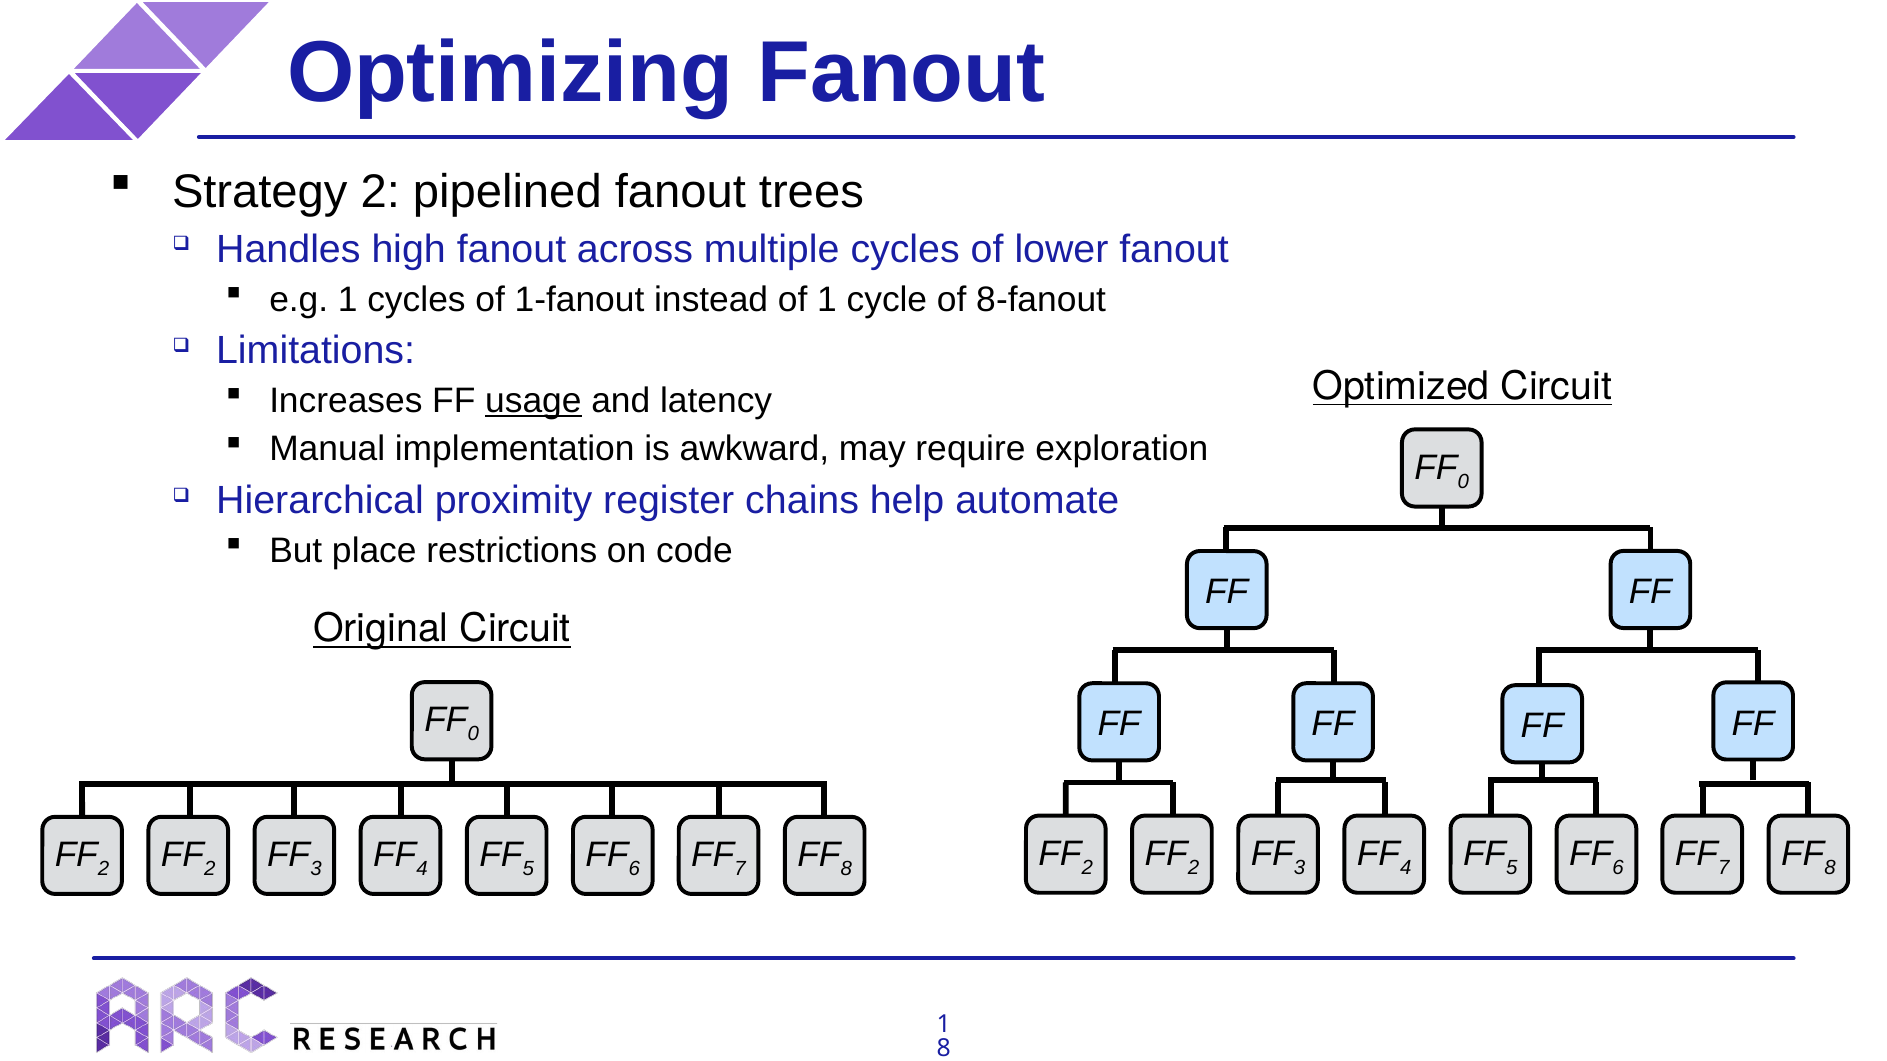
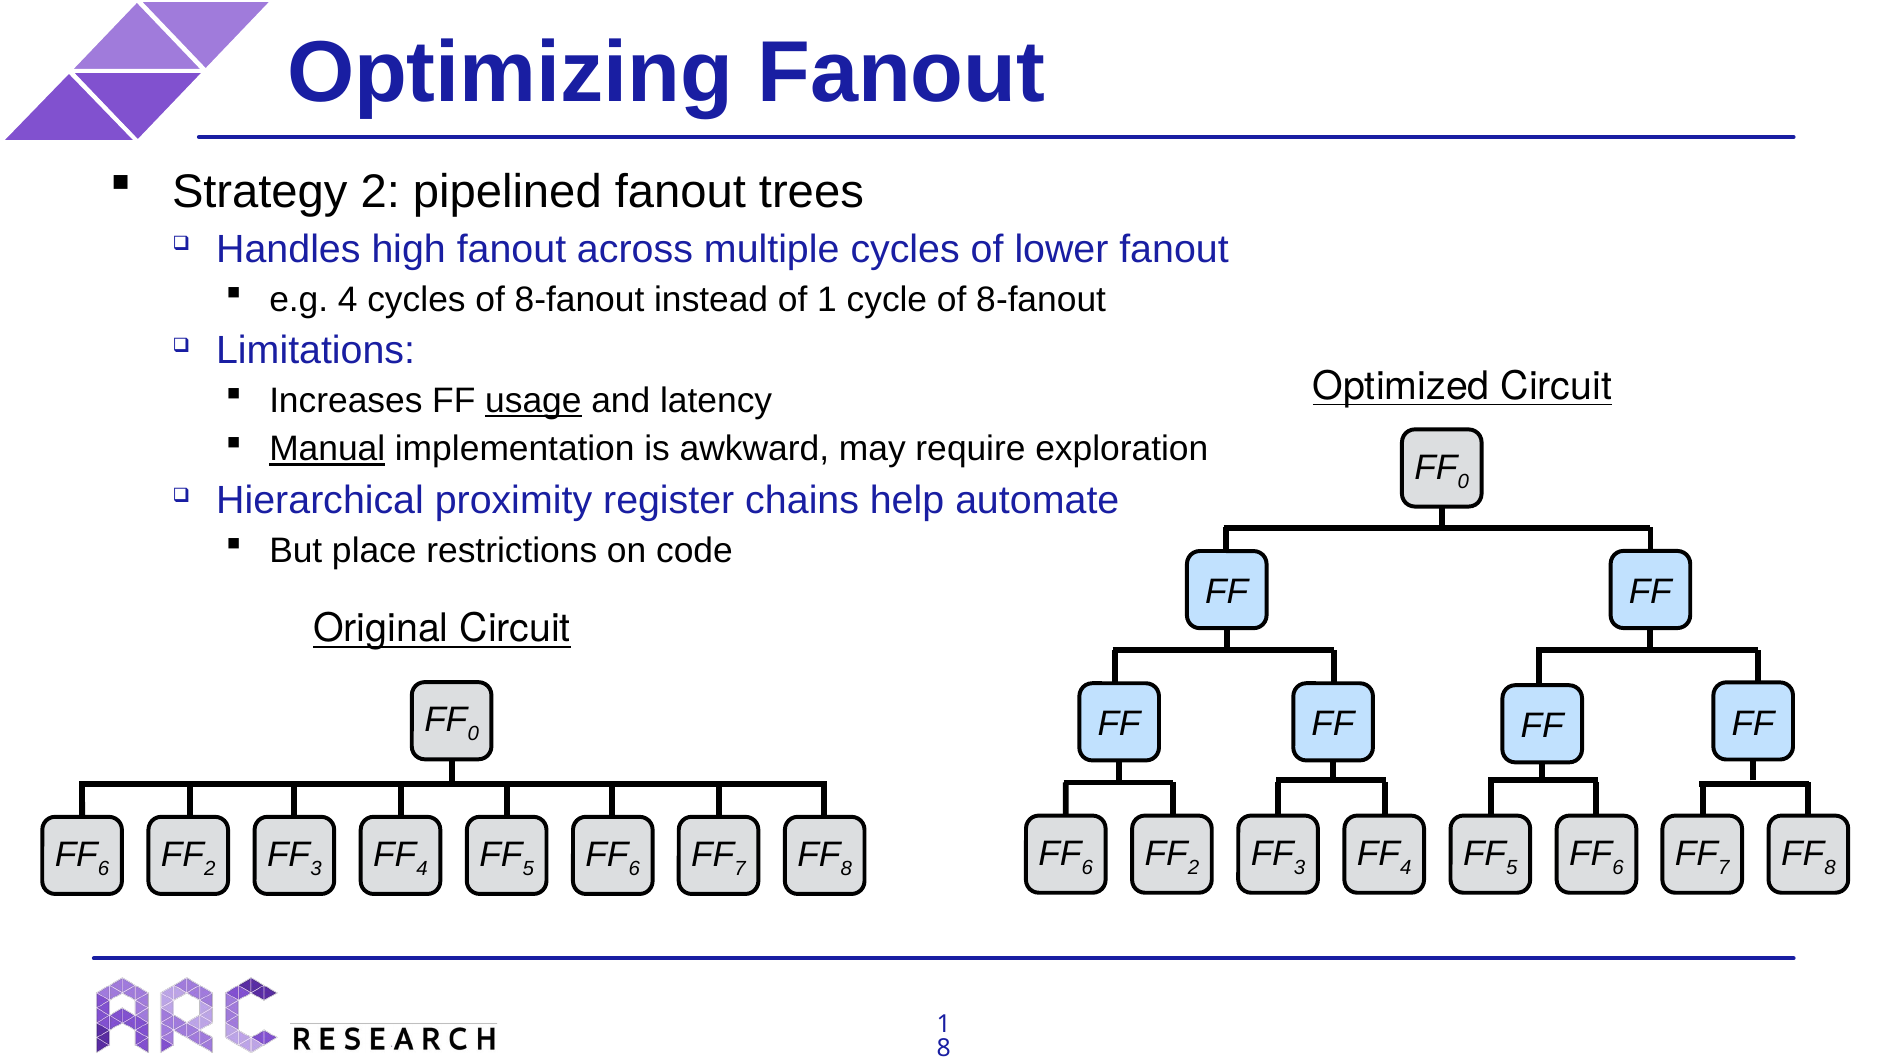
e.g 1: 1 -> 4 (348, 300)
cycles of 1-fanout: 1-fanout -> 8-fanout (580, 300)
Manual underline: none -> present (327, 449)
2: 2 -> 6 (1087, 868)
2: 2 -> 6 (104, 869)
